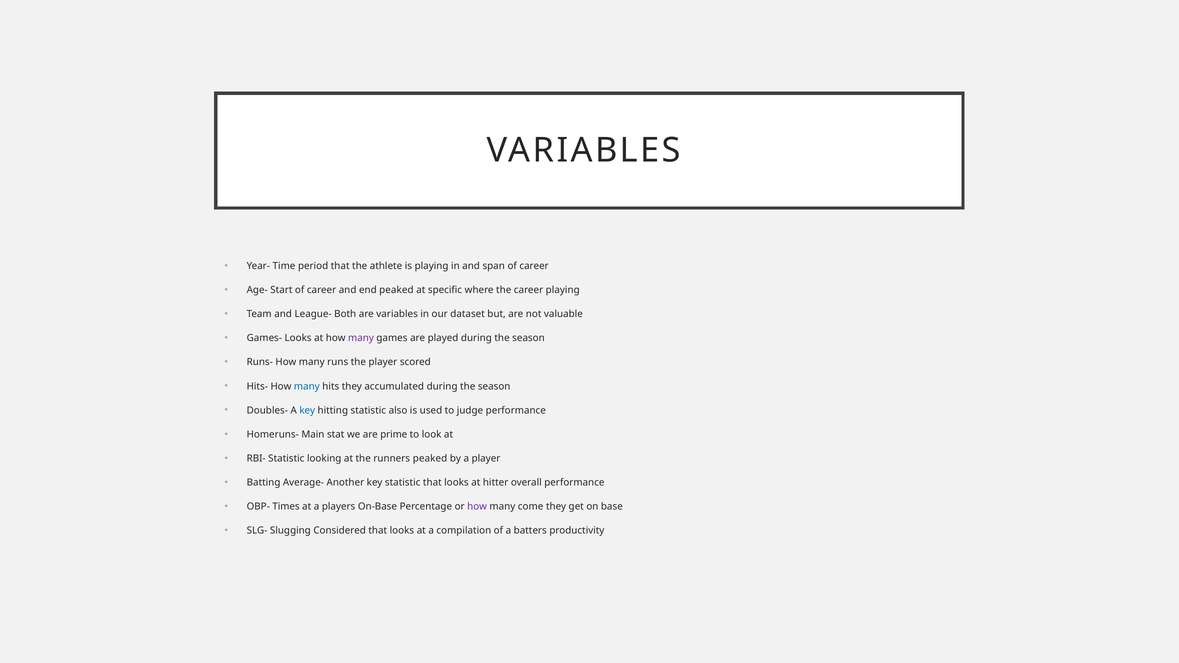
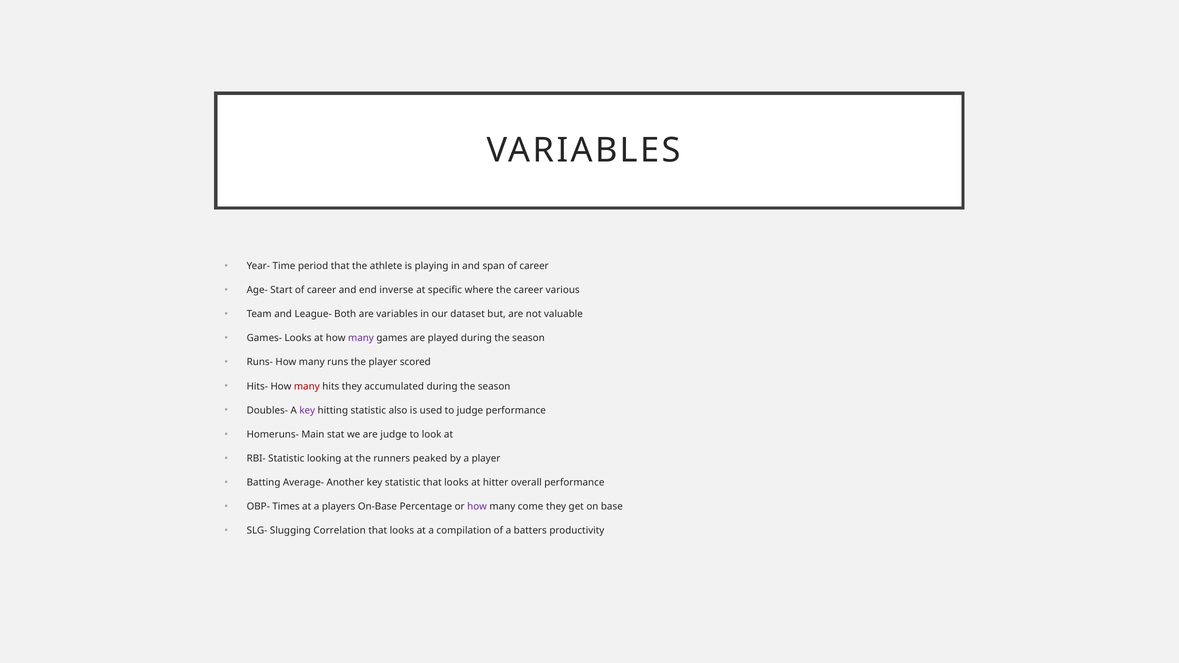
end peaked: peaked -> inverse (396, 290)
career playing: playing -> various (563, 290)
many colour: blue -> red (307, 386)
key colour: blue -> purple (307, 410)
are prime: prime -> judge (394, 434)
Considered: Considered -> Correlation (340, 531)
